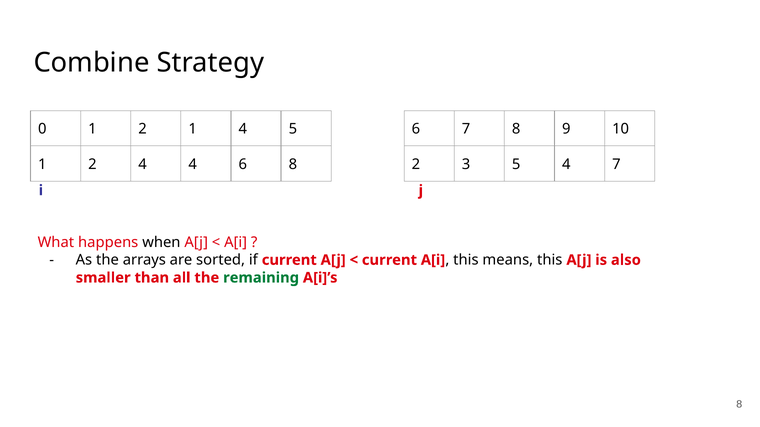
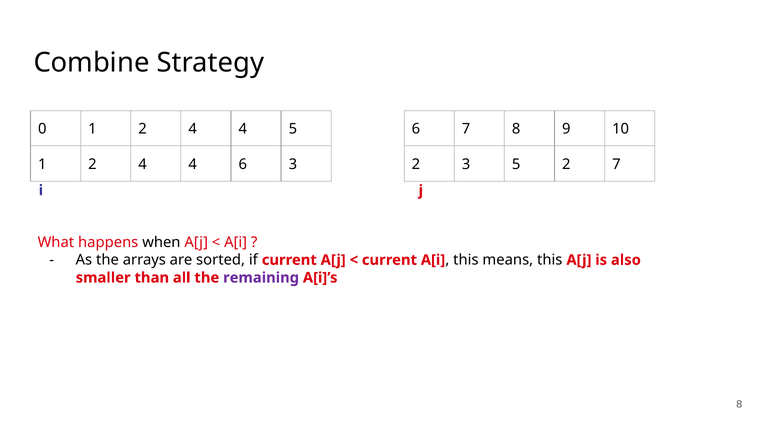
0 1 2 1: 1 -> 4 (193, 129)
6 8: 8 -> 3 (293, 165)
5 4: 4 -> 2 (566, 165)
remaining colour: green -> purple (261, 278)
